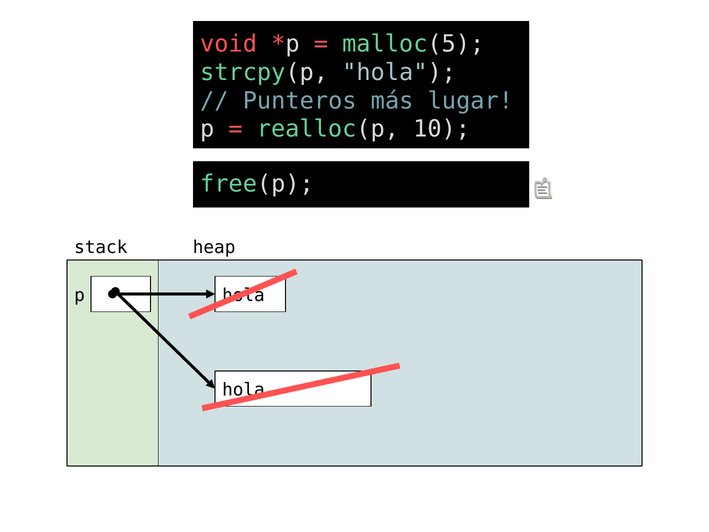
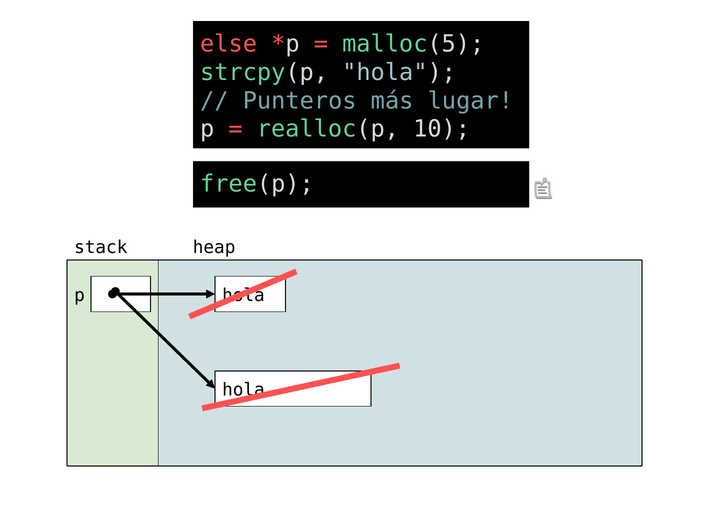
void: void -> else (229, 44)
